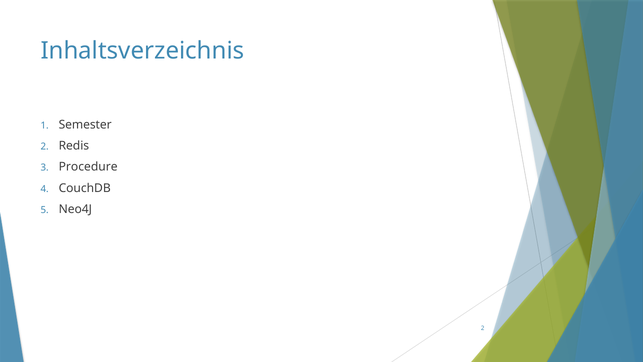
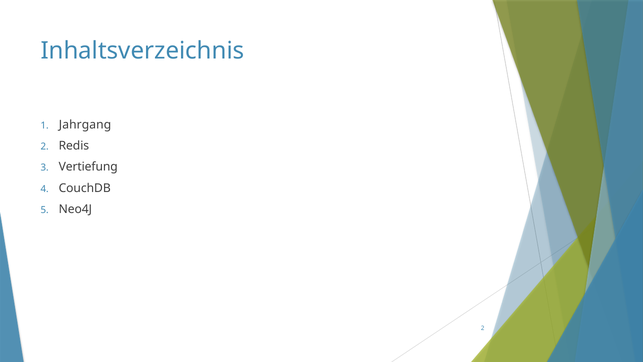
Semester: Semester -> Jahrgang (85, 124)
Procedure: Procedure -> Vertiefung (88, 167)
